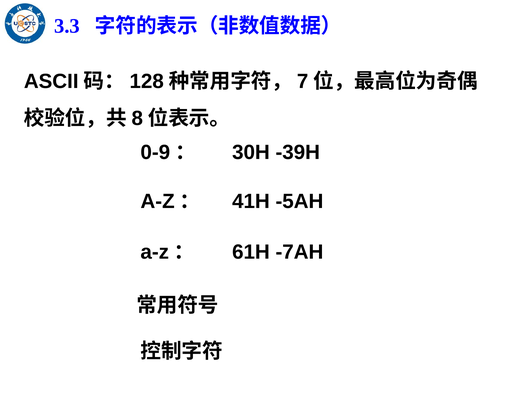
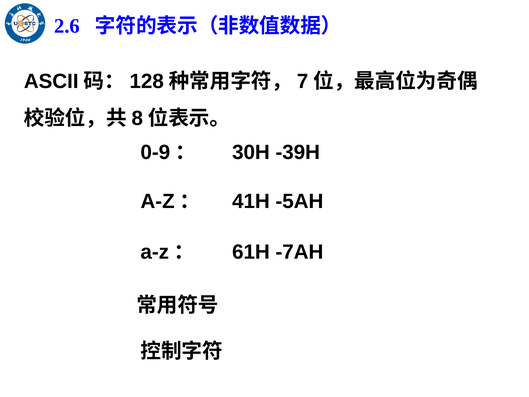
3.3: 3.3 -> 2.6 (67, 26)
